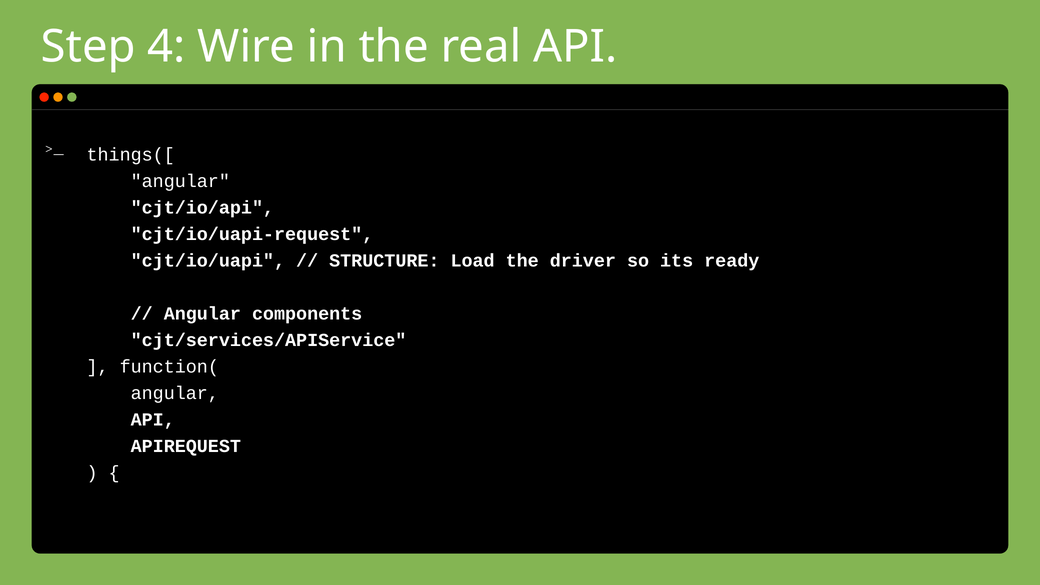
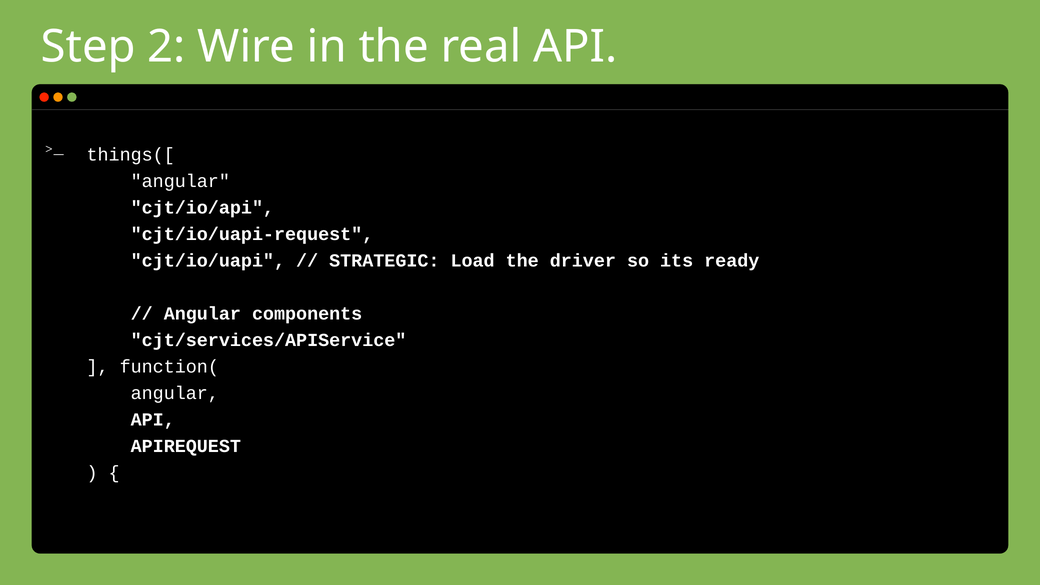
4: 4 -> 2 (167, 47)
STRUCTURE: STRUCTURE -> STRATEGIC (384, 261)
